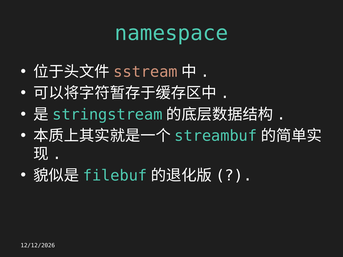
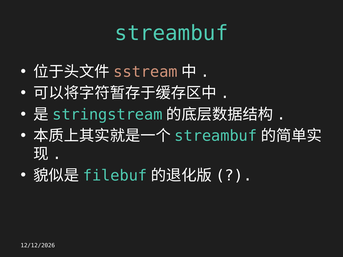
namespace: namespace -> streambuf (171, 33)
